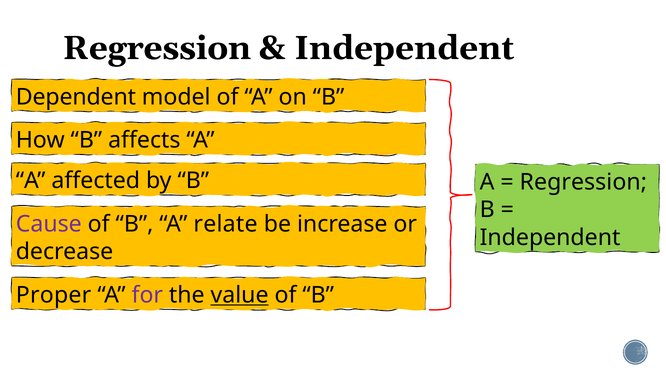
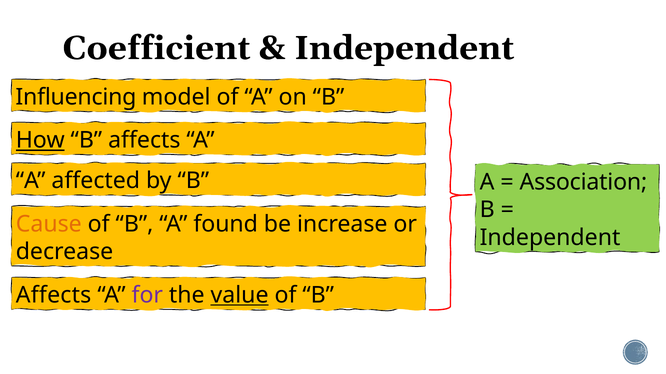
Regression: Regression -> Coefficient (157, 48)
Dependent: Dependent -> Influencing (76, 97)
How underline: none -> present (40, 140)
Regression: Regression -> Association (583, 182)
Cause colour: purple -> orange (49, 224)
relate: relate -> found (226, 224)
Proper: Proper -> Affects (54, 296)
